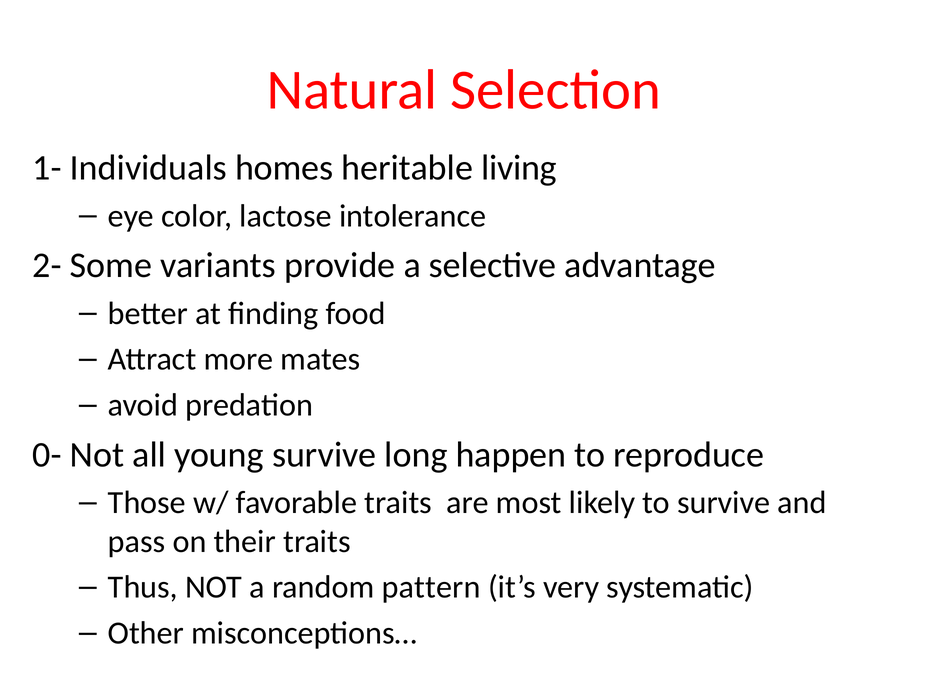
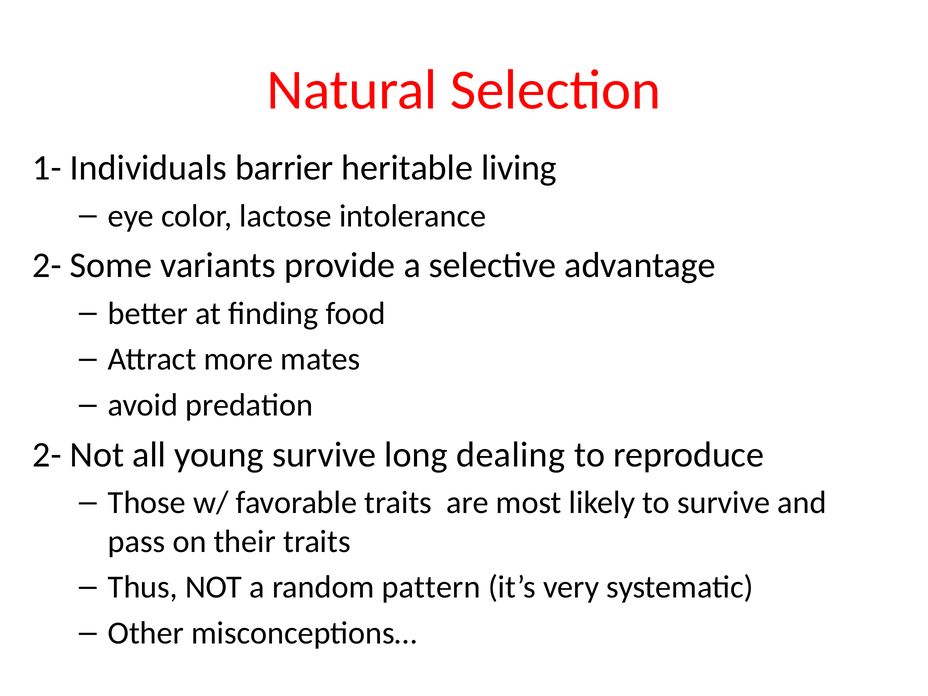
homes: homes -> barrier (284, 168)
0-: 0- -> 2- (47, 455)
happen: happen -> dealing (511, 455)
